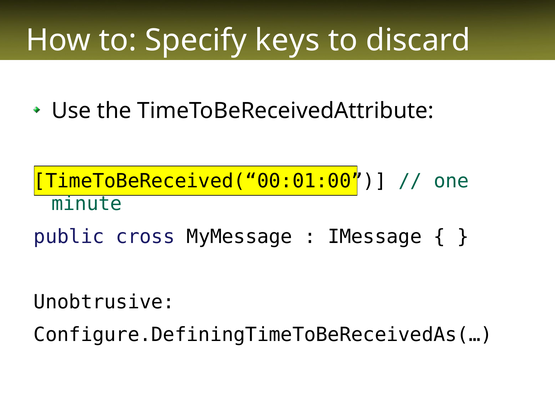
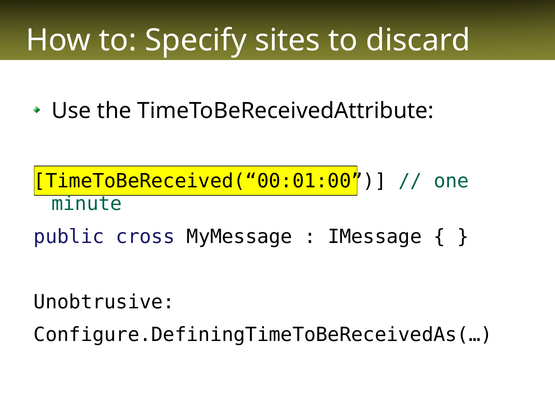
keys: keys -> sites (288, 40)
